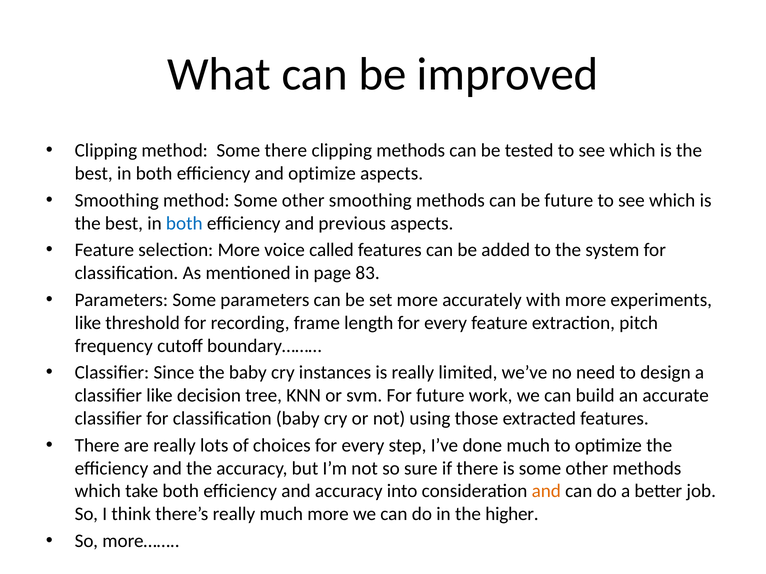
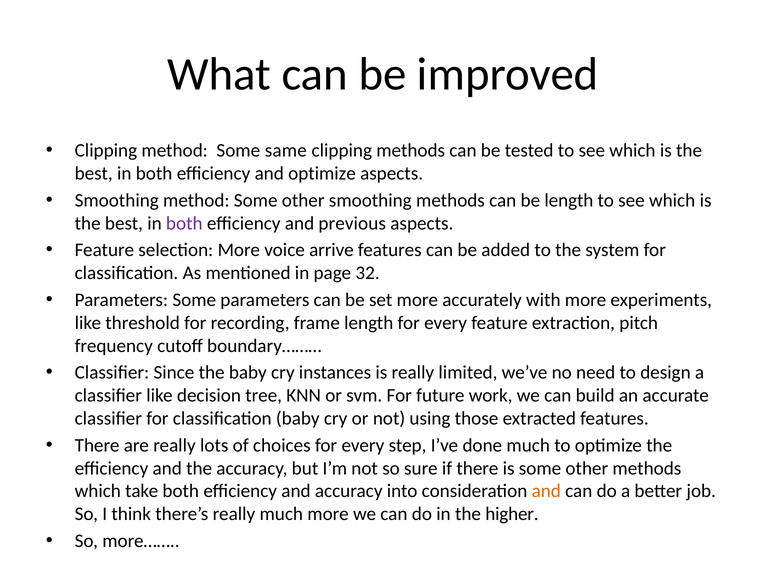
Some there: there -> same (286, 151)
be future: future -> length (569, 201)
both colour: blue -> purple (184, 223)
called: called -> arrive (331, 250)
83: 83 -> 32 (368, 273)
